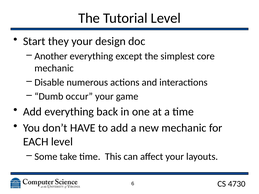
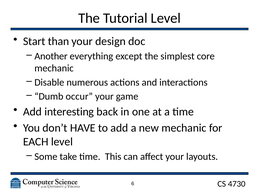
they: they -> than (59, 41)
Add everything: everything -> interesting (69, 112)
